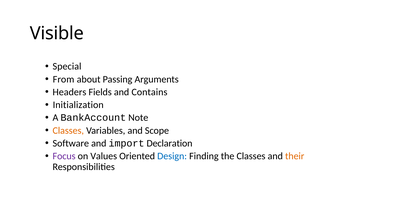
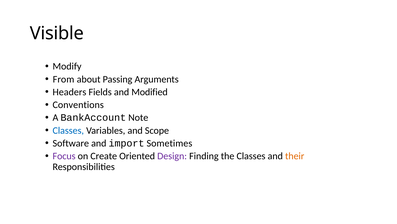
Special: Special -> Modify (67, 66)
Contains: Contains -> Modified (150, 92)
Initialization: Initialization -> Conventions (78, 105)
Classes colour: orange -> blue (68, 130)
Declaration: Declaration -> Sometimes (169, 143)
Values: Values -> Create (104, 156)
Design colour: blue -> purple (172, 156)
